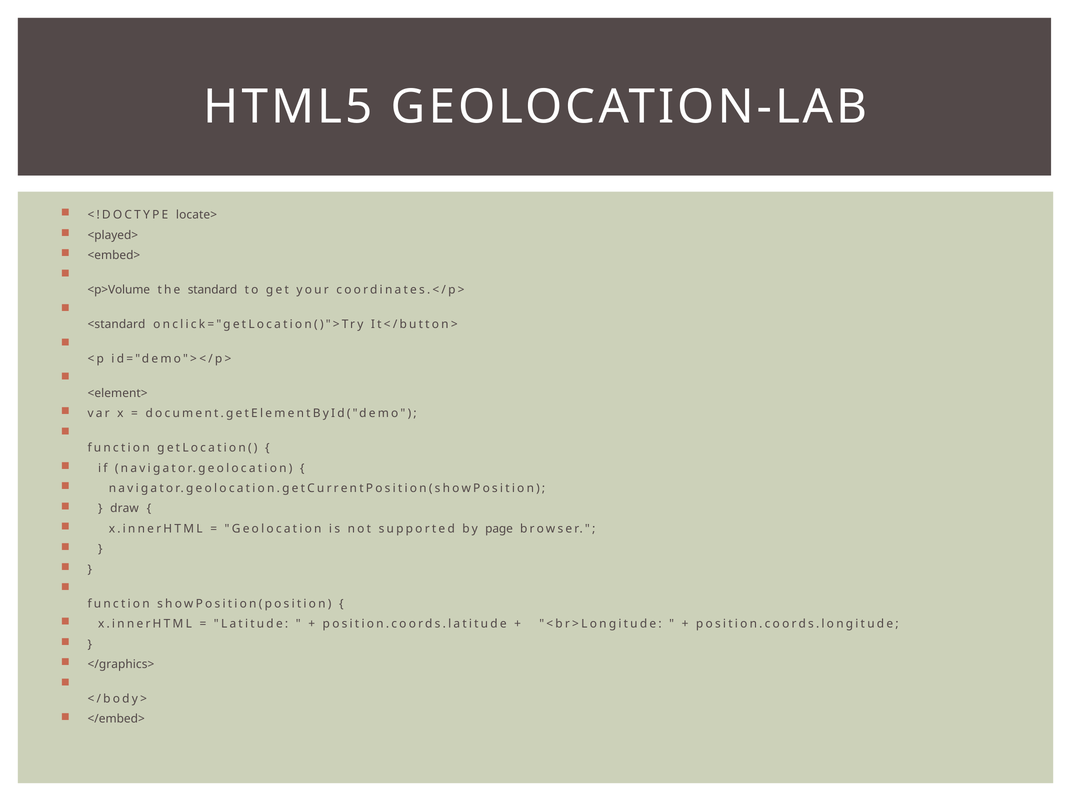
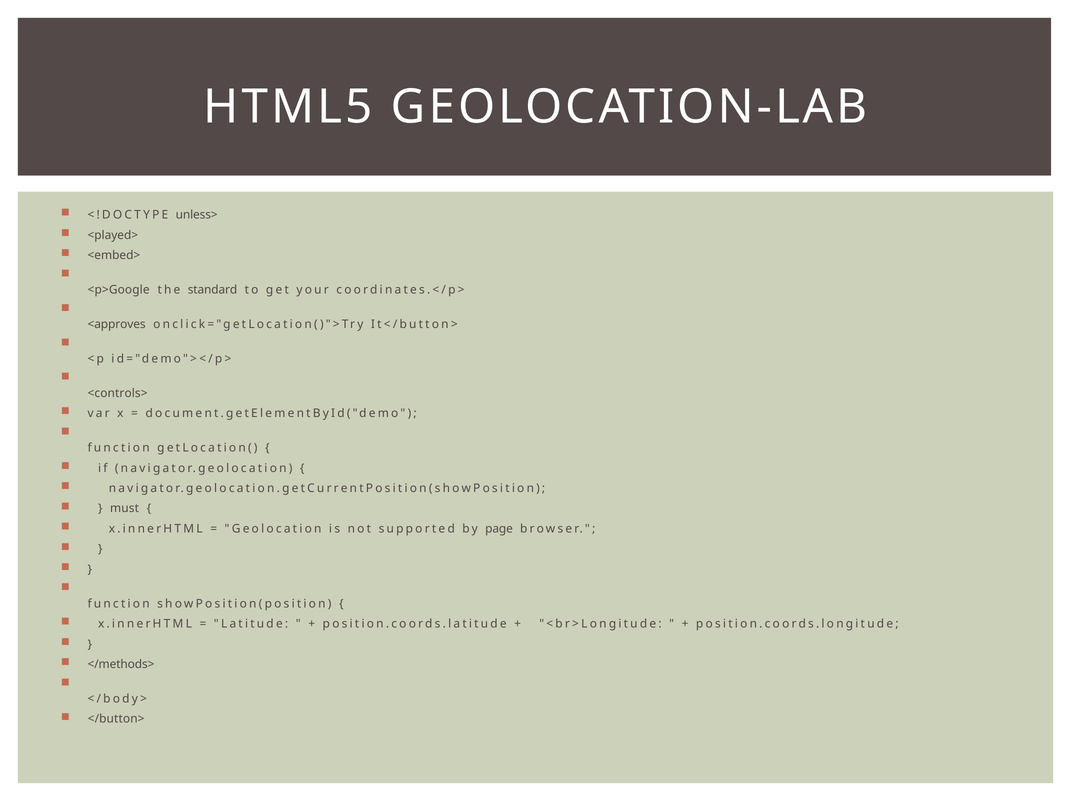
locate>: locate> -> unless> (197, 215)
<p>Volume: <p>Volume -> <p>Google (119, 290)
<standard: <standard -> <approves (117, 324)
<element>: <element> -> <controls> (118, 393)
draw: draw -> must (125, 509)
</graphics>: </graphics> -> </methods> (121, 664)
</embed>: </embed> -> </button> (116, 719)
